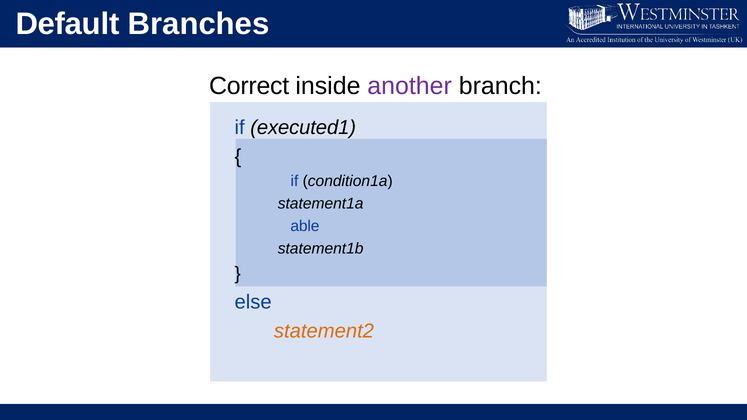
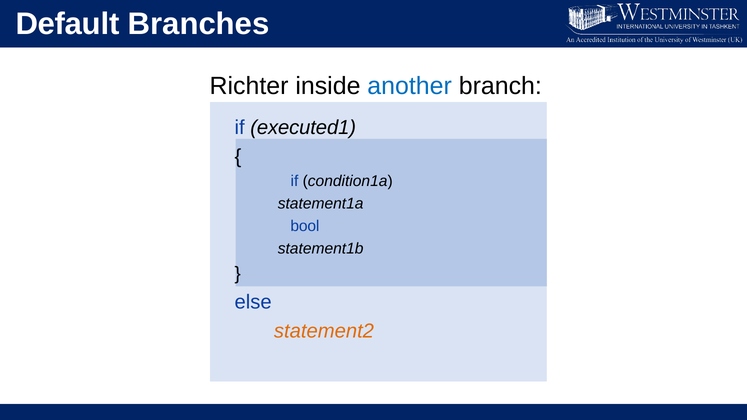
Correct: Correct -> Richter (249, 86)
another colour: purple -> blue (410, 86)
able: able -> bool (305, 226)
